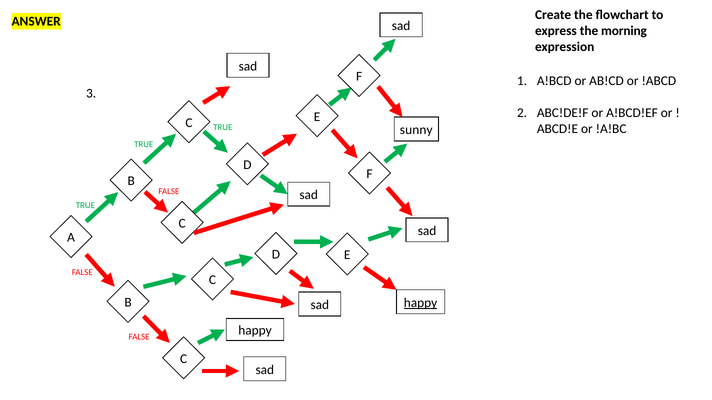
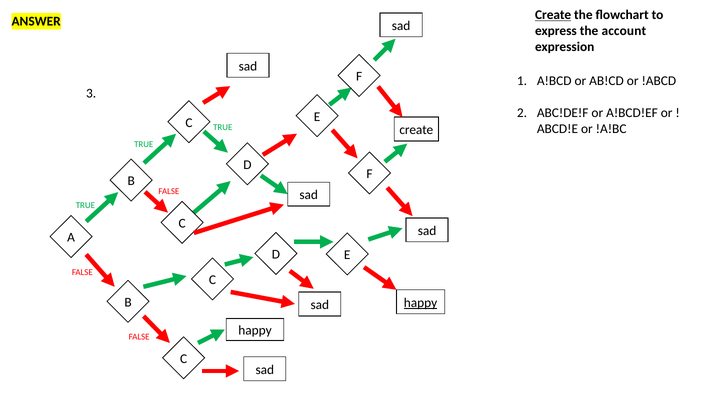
Create underline: none -> present (553, 15)
morning: morning -> account (624, 31)
sunny: sunny -> create (416, 130)
